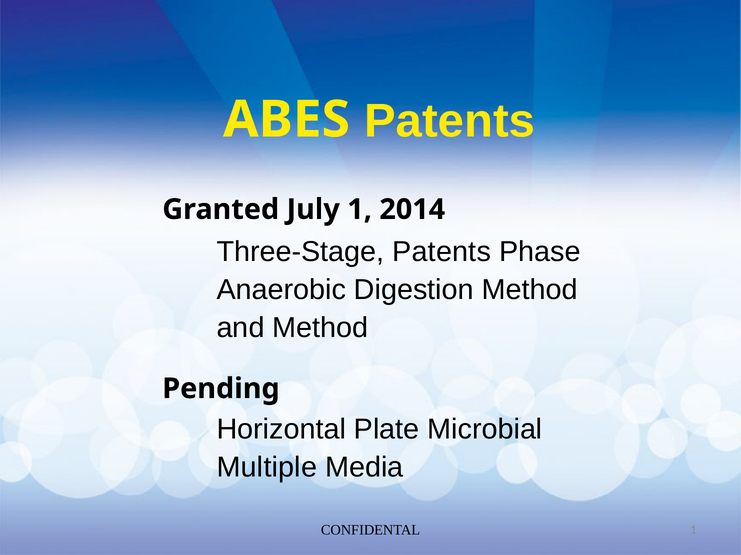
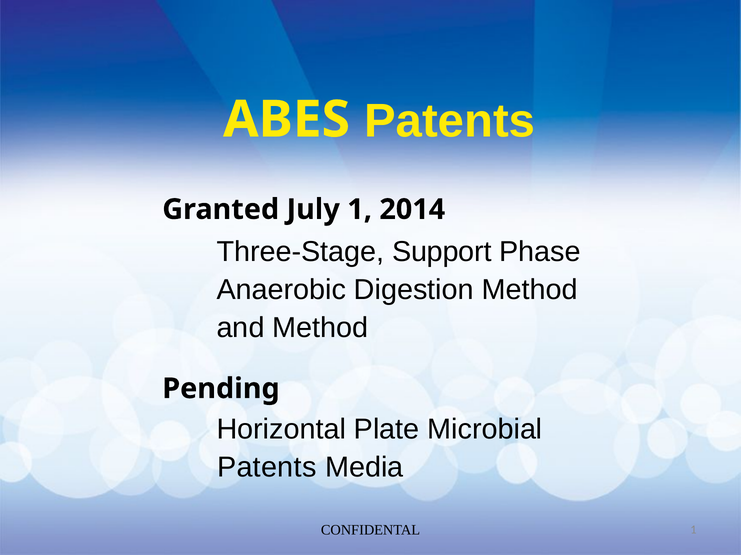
Three-Stage Patents: Patents -> Support (442, 252)
Multiple: Multiple -> Patents (267, 468)
